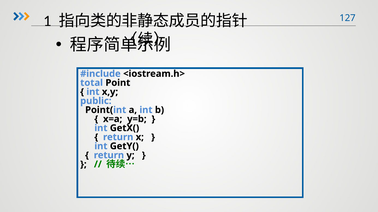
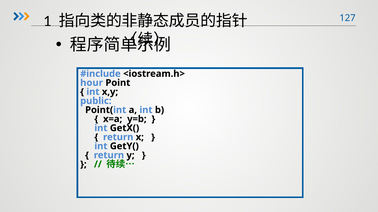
total: total -> hour (92, 83)
